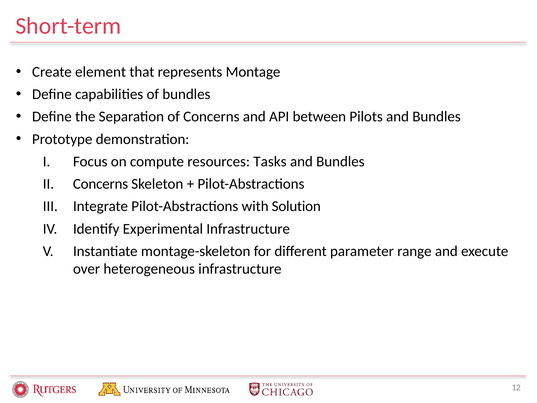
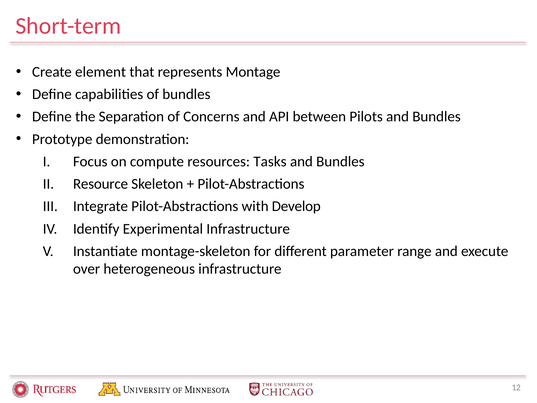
Concerns: Concerns -> Resource (101, 184)
Solution: Solution -> Develop (296, 206)
